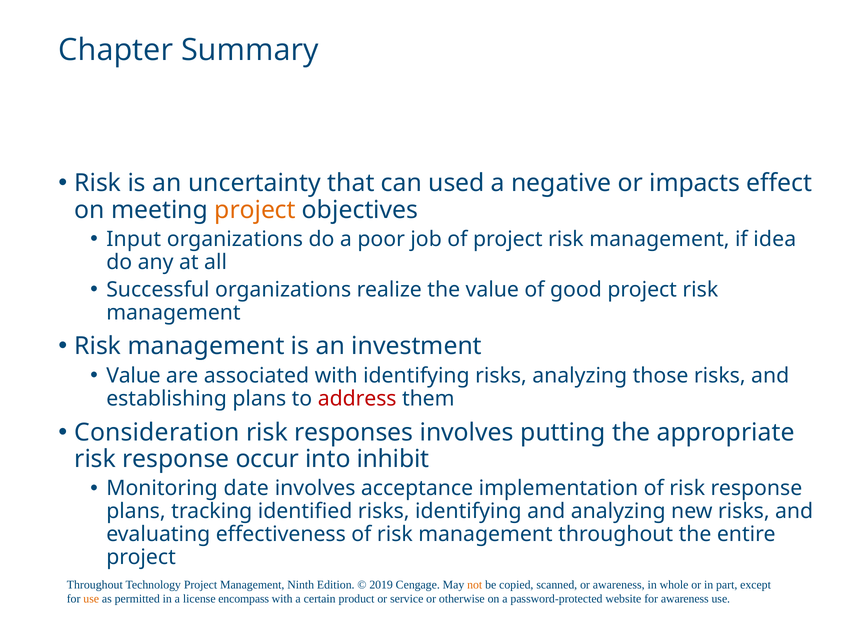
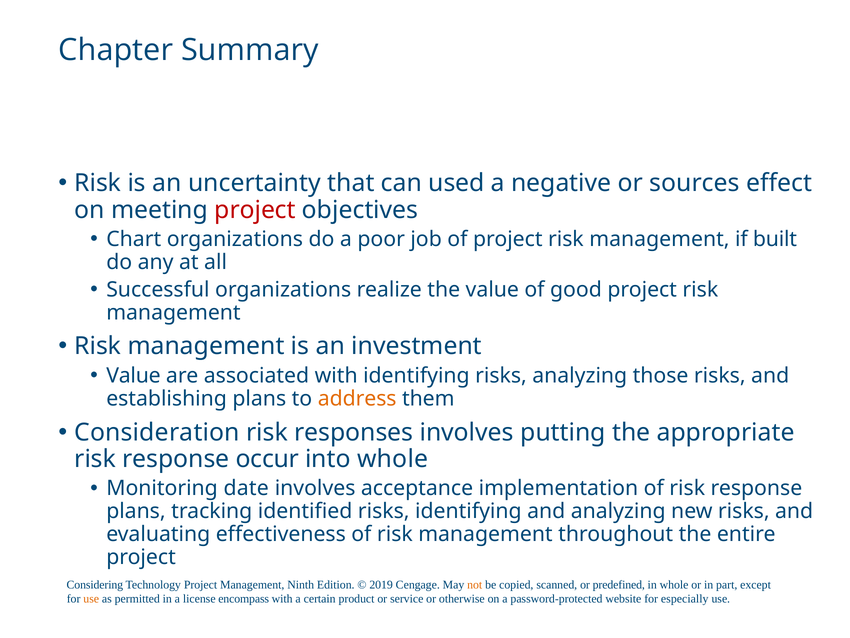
impacts: impacts -> sources (695, 183)
project colour: orange -> red (255, 210)
Input: Input -> Chart (134, 239)
idea: idea -> built (775, 239)
address colour: red -> orange (357, 398)
into inhibit: inhibit -> whole (393, 459)
Throughout: Throughout -> Considering (95, 584)
or awareness: awareness -> predefined (619, 584)
for awareness: awareness -> especially (685, 599)
